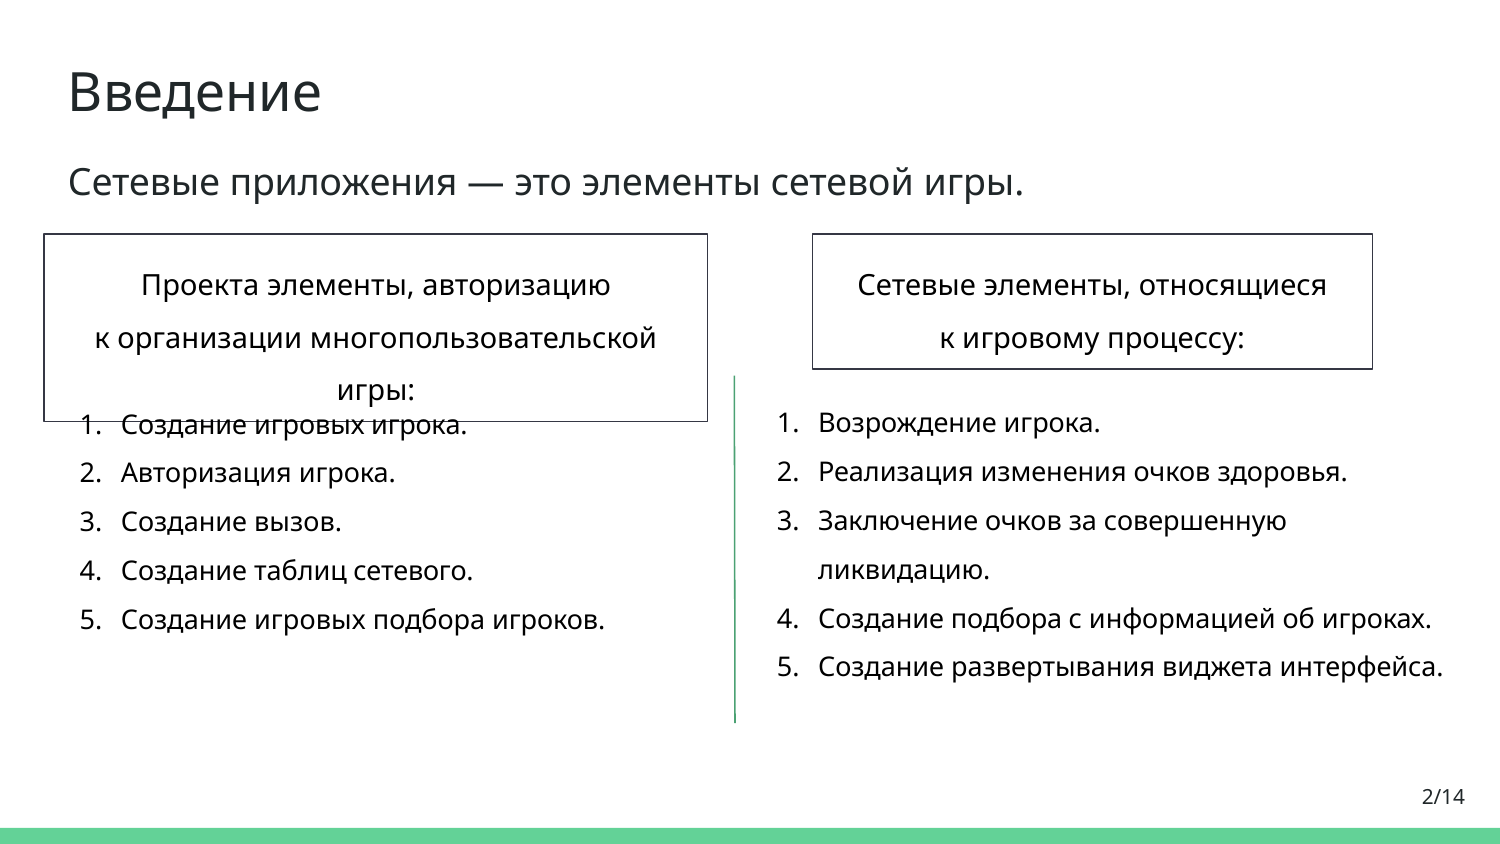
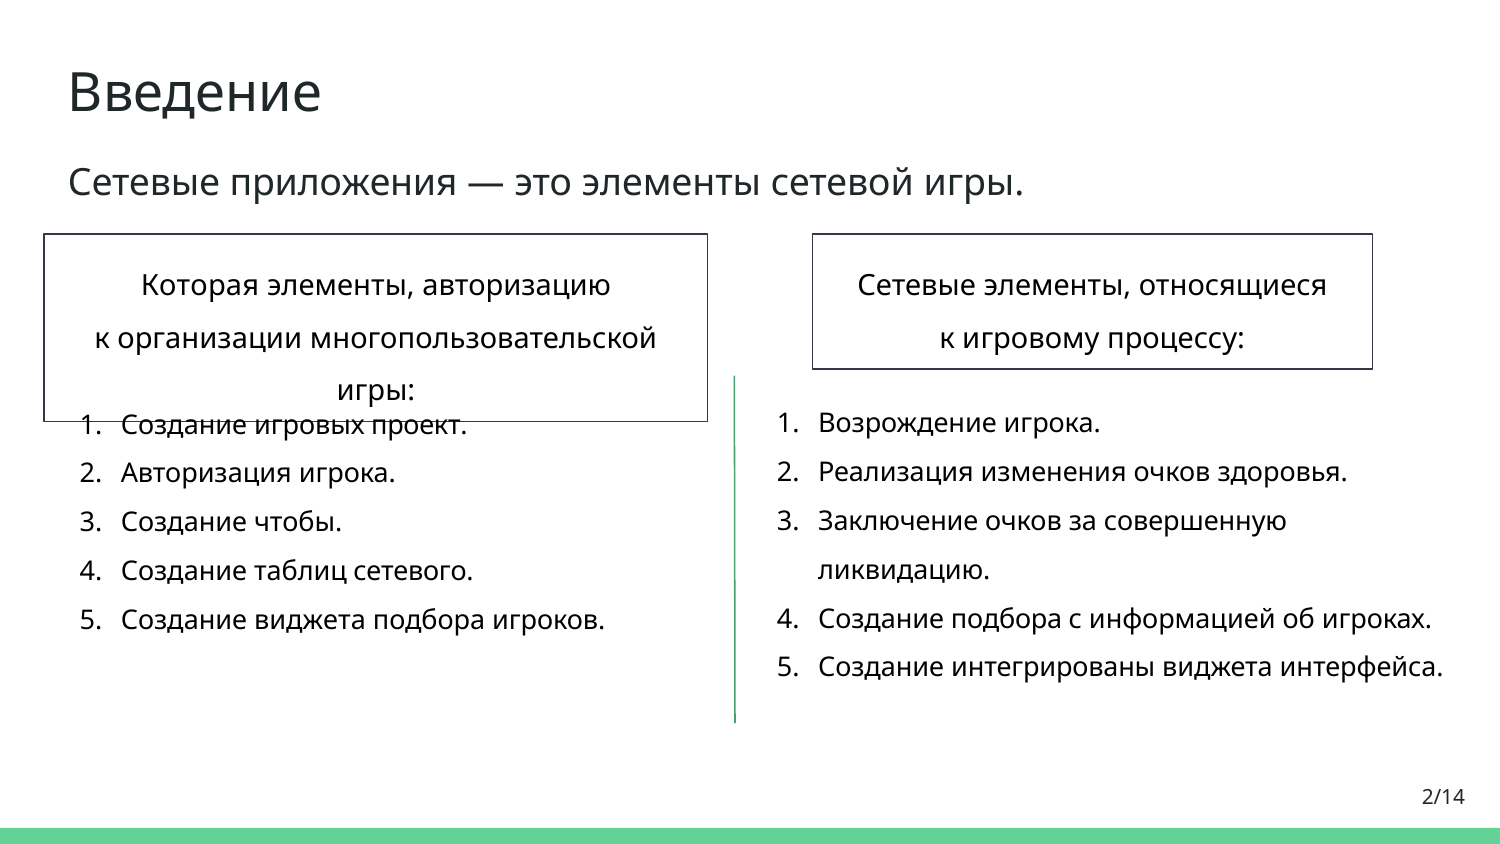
Проекта: Проекта -> Которая (200, 286)
игровых игрока: игрока -> проект (419, 425)
вызов: вызов -> чтобы (298, 523)
игровых: игровых -> виджета (310, 620)
развертывания: развертывания -> интегрированы (1053, 668)
